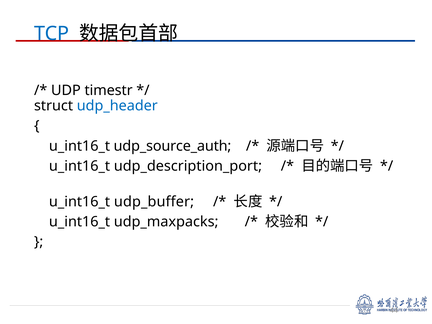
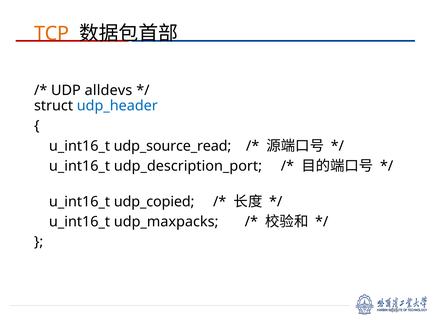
TCP colour: blue -> orange (52, 34)
timestr: timestr -> alldevs (108, 90)
udp_source_auth: udp_source_auth -> udp_source_read (173, 146)
udp_buffer: udp_buffer -> udp_copied (154, 202)
